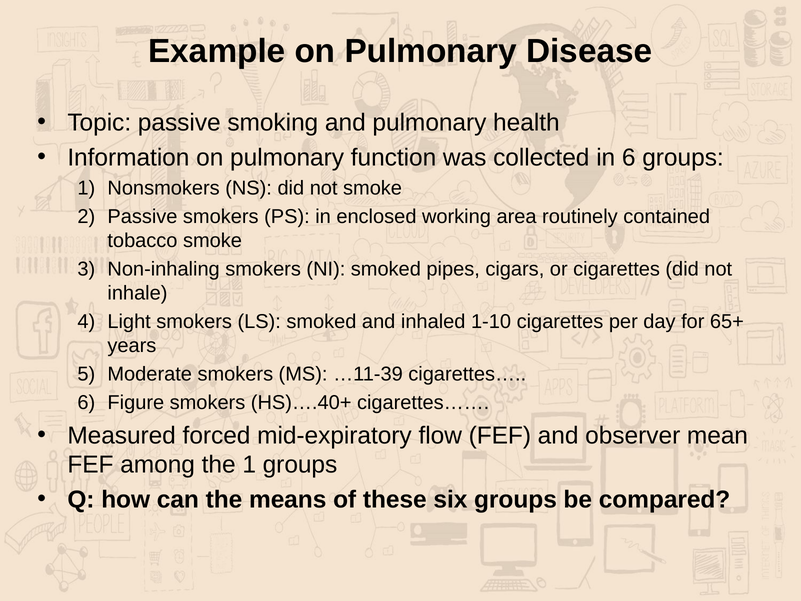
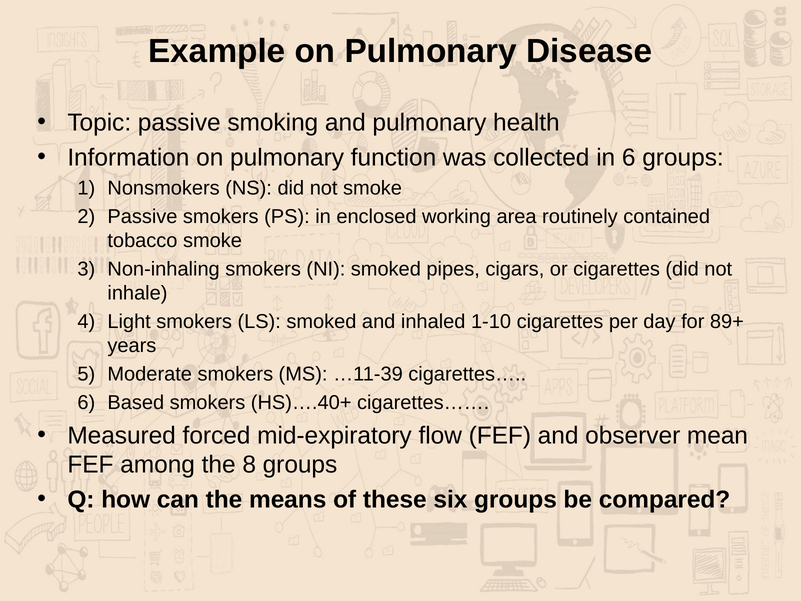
65+: 65+ -> 89+ (727, 322)
Figure: Figure -> Based (136, 403)
the 1: 1 -> 8 (249, 465)
